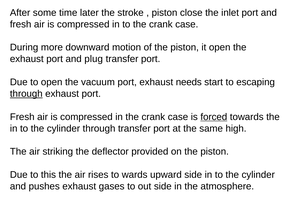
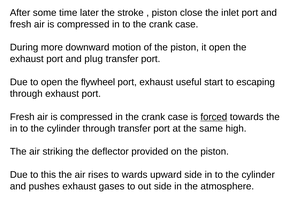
vacuum: vacuum -> flywheel (98, 82)
needs: needs -> useful (189, 82)
through underline: present -> none (26, 94)
